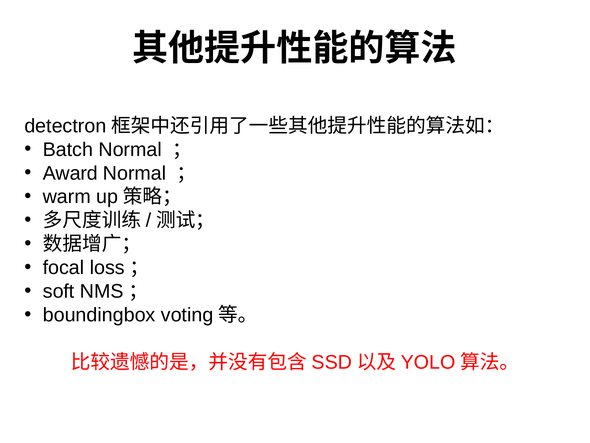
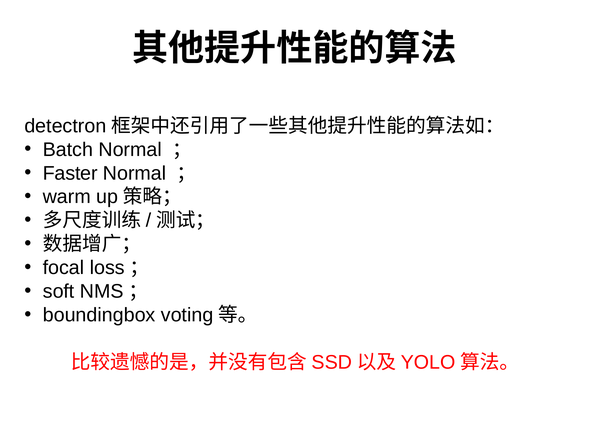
Award: Award -> Faster (70, 173)
